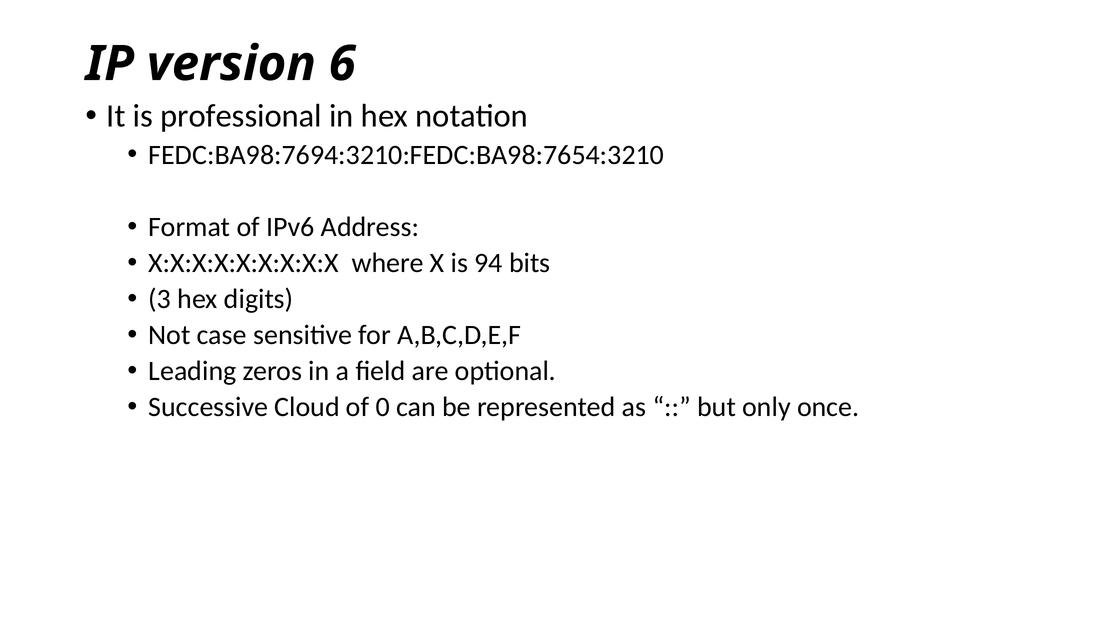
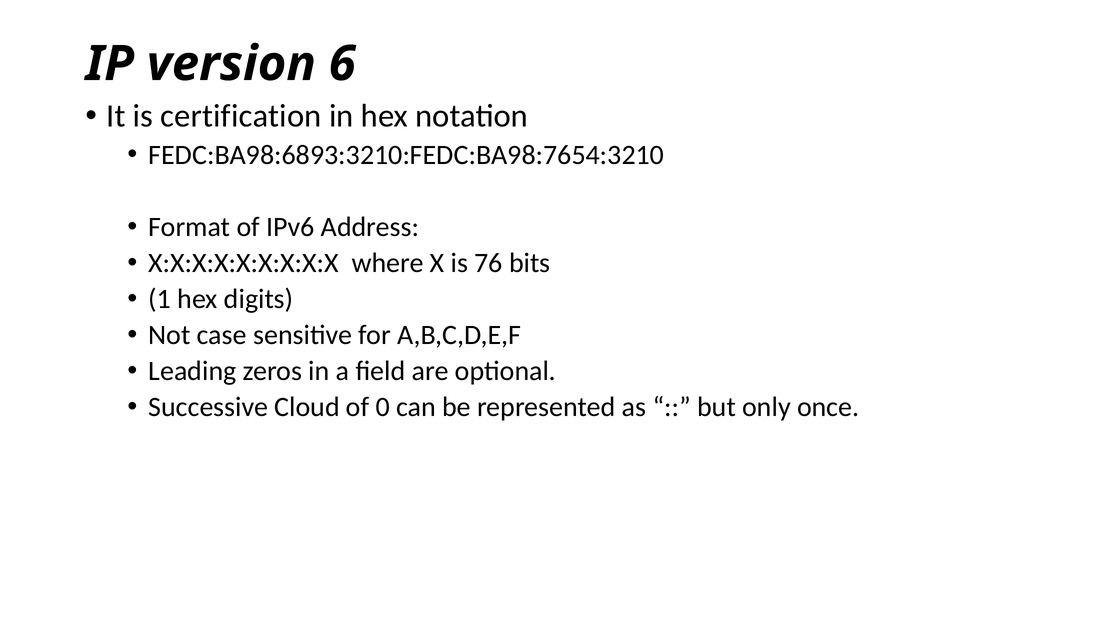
professional: professional -> certification (241, 116)
FEDC:BA98:7694:3210:FEDC:BA98:7654:3210: FEDC:BA98:7694:3210:FEDC:BA98:7654:3210 -> FEDC:BA98:6893:3210:FEDC:BA98:7654:3210 (406, 155)
94: 94 -> 76 (489, 263)
3: 3 -> 1 (160, 299)
